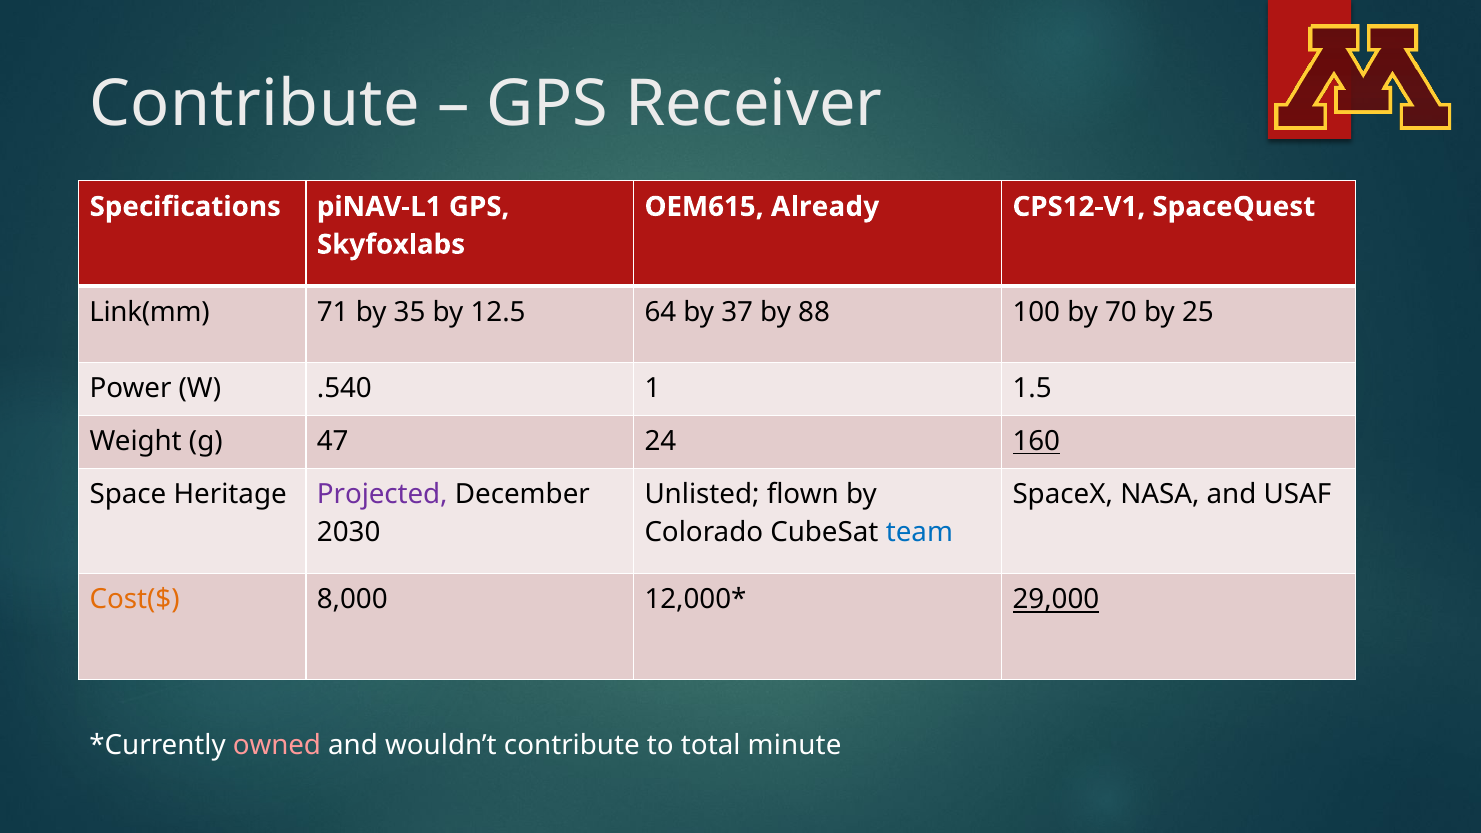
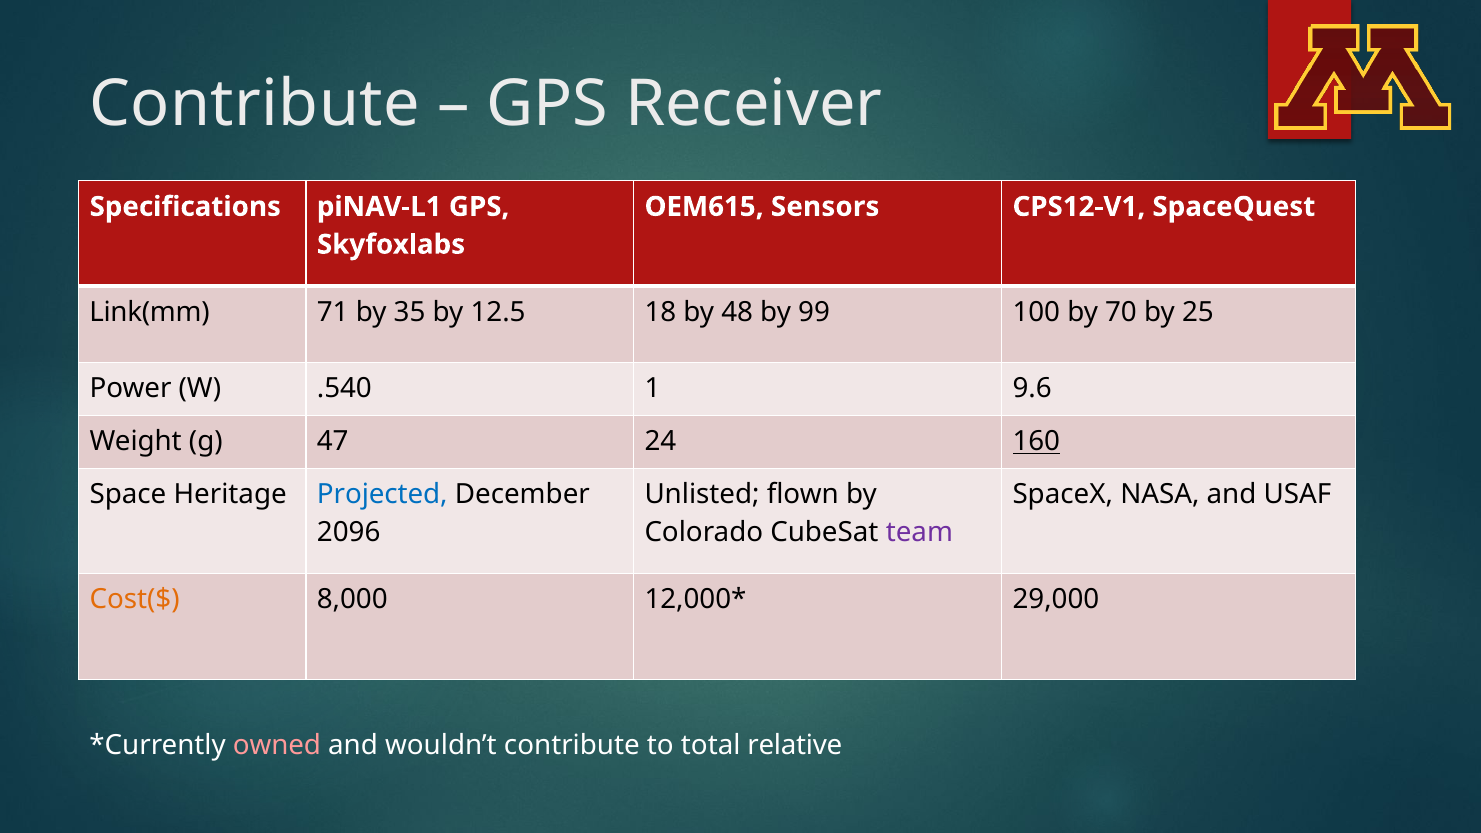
Already: Already -> Sensors (825, 207)
64: 64 -> 18 (660, 312)
37: 37 -> 48 (737, 312)
88: 88 -> 99 (814, 312)
1.5: 1.5 -> 9.6 (1032, 389)
Projected colour: purple -> blue (382, 494)
2030: 2030 -> 2096 (349, 532)
team colour: blue -> purple (919, 532)
29,000 underline: present -> none (1056, 600)
minute: minute -> relative (795, 745)
